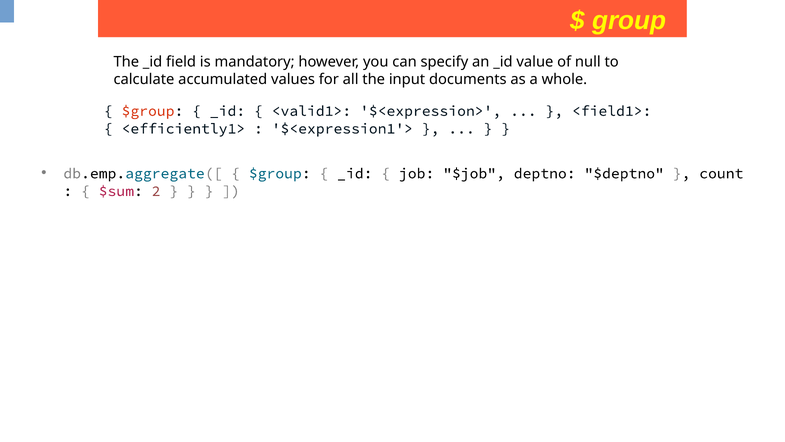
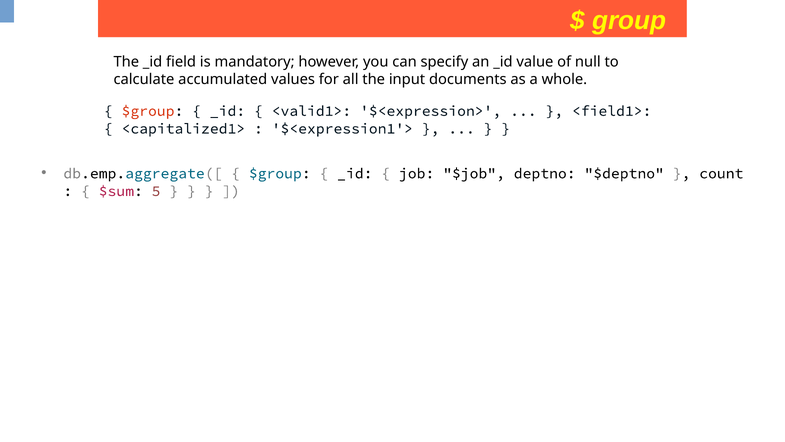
<efficiently1>: <efficiently1> -> <capitalized1> (183, 129)
2: 2 -> 5 (156, 191)
